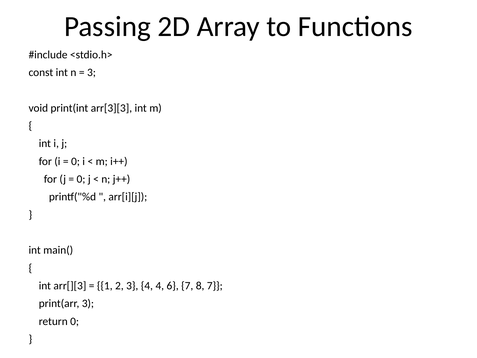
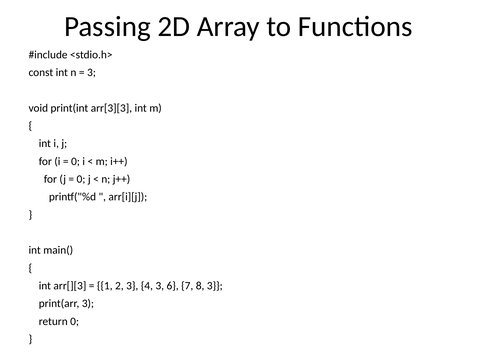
4 4: 4 -> 3 (160, 286)
8 7: 7 -> 3 (215, 286)
